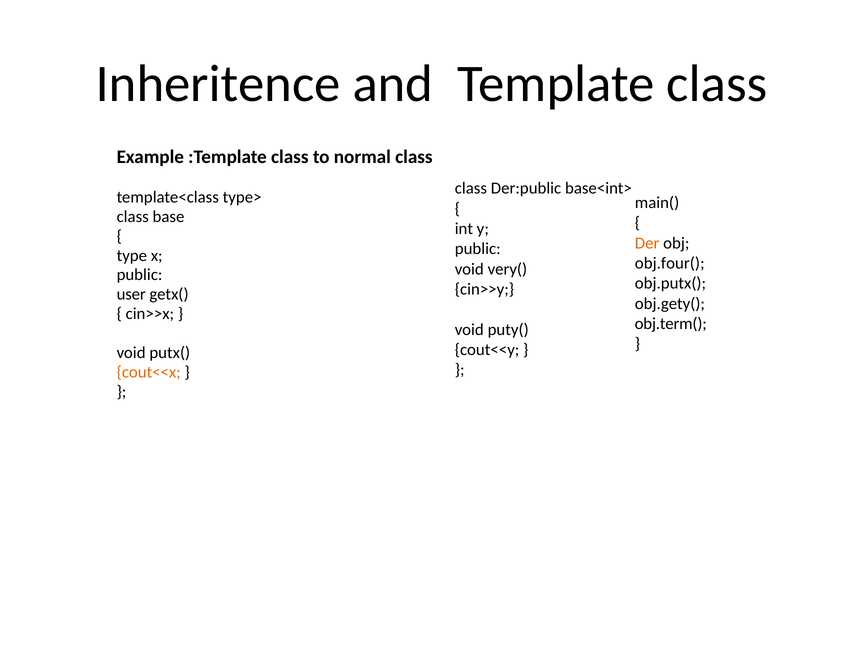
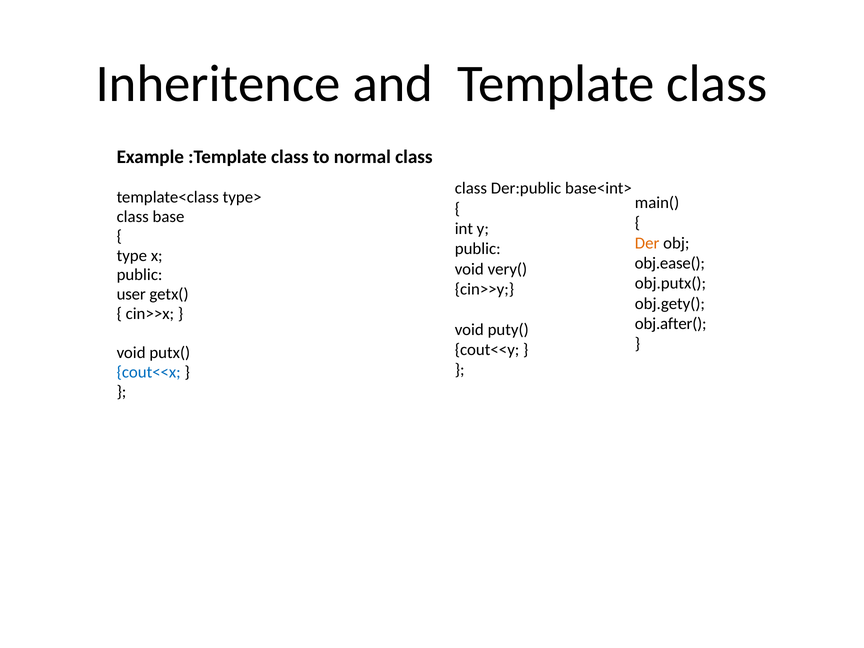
obj.four(: obj.four( -> obj.ease( (670, 263)
obj.term(: obj.term( -> obj.after( (671, 324)
cout<<x colour: orange -> blue (149, 372)
